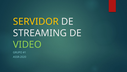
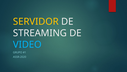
VIDEO colour: light green -> light blue (27, 44)
